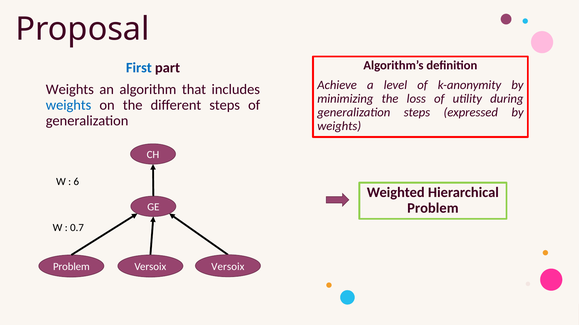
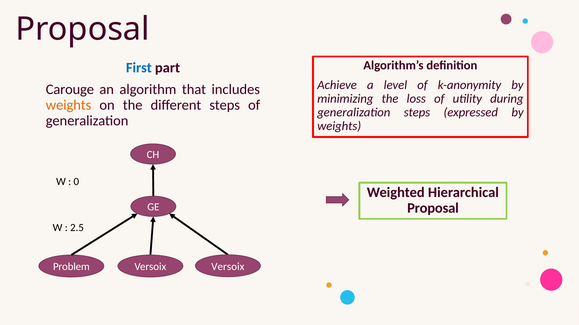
Weights: Weights -> Carouge (70, 90)
weights colour: blue -> orange (69, 105)
6: 6 -> 0 (76, 182)
Problem: Problem -> Proposal (433, 209)
0.7: 0.7 -> 2.5 (77, 228)
